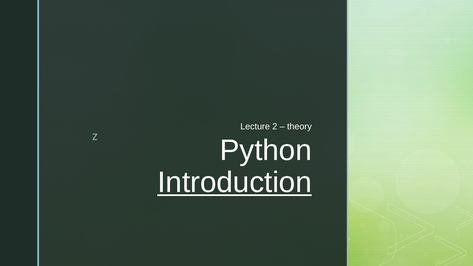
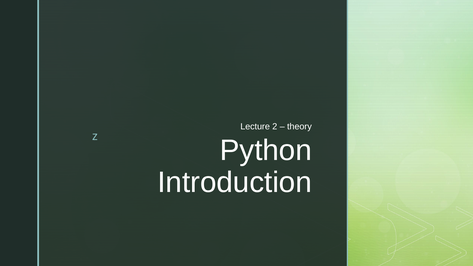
Introduction underline: present -> none (235, 183)
